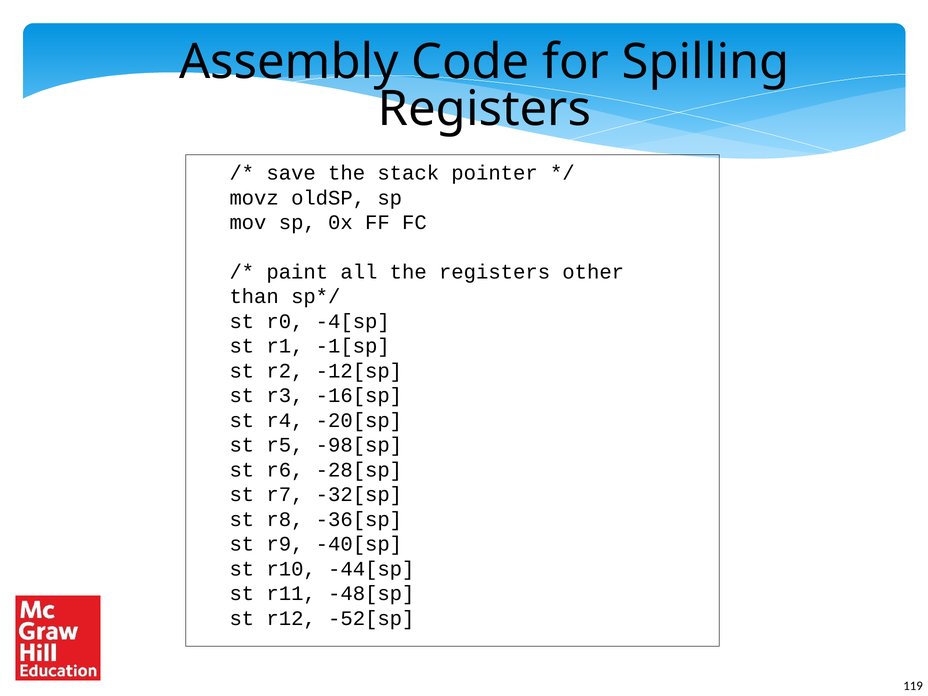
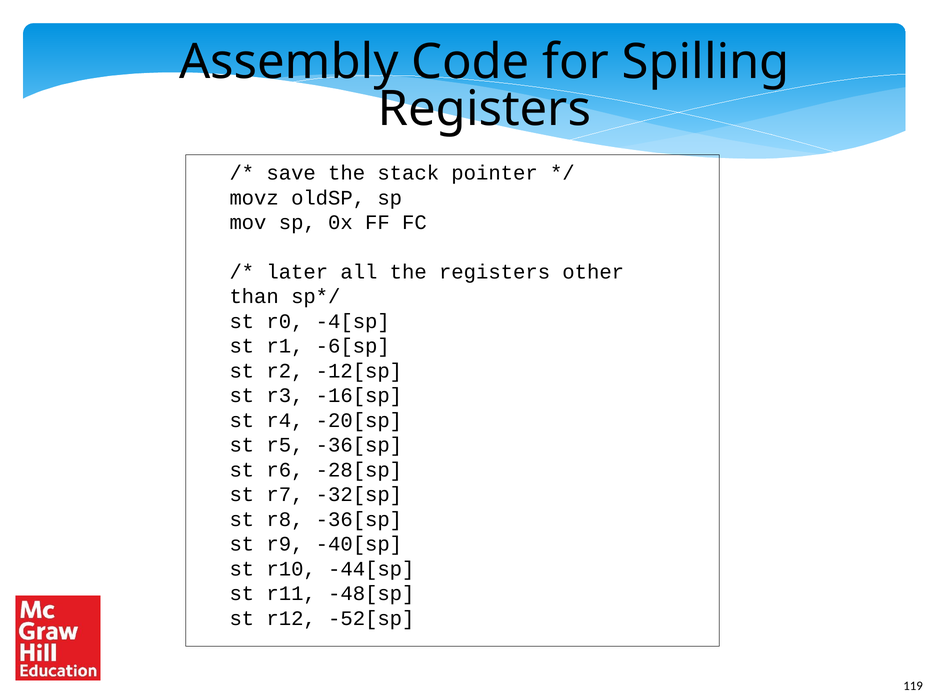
paint: paint -> later (297, 272)
-1[sp: -1[sp -> -6[sp (353, 346)
r5 -98[sp: -98[sp -> -36[sp (359, 445)
